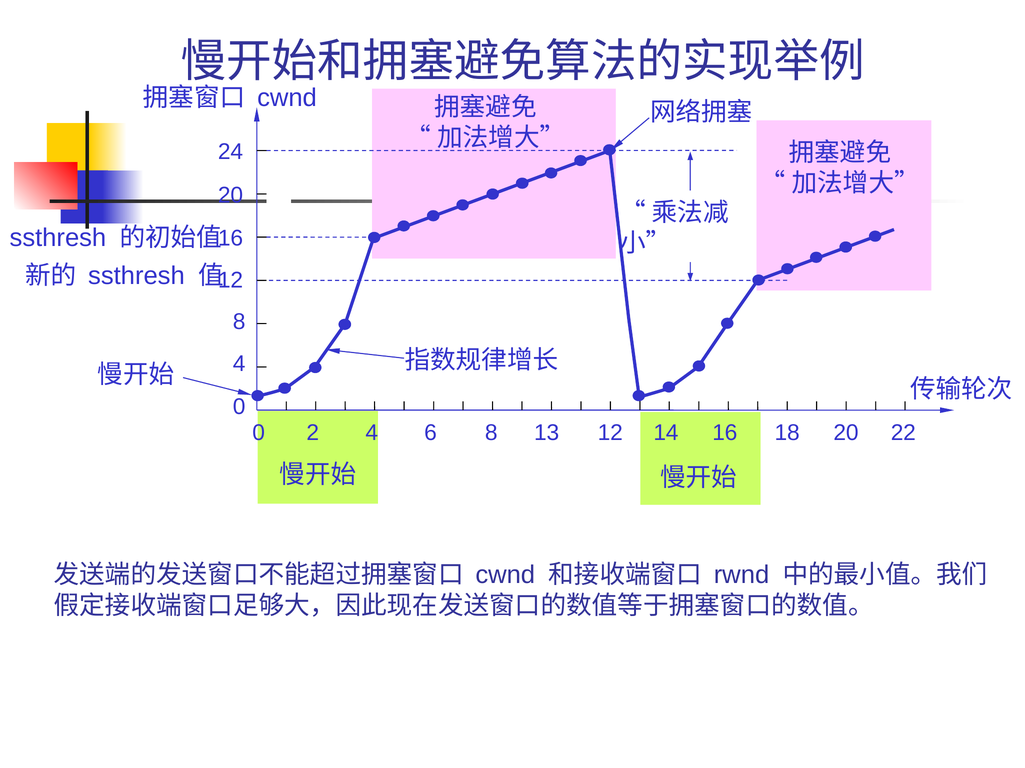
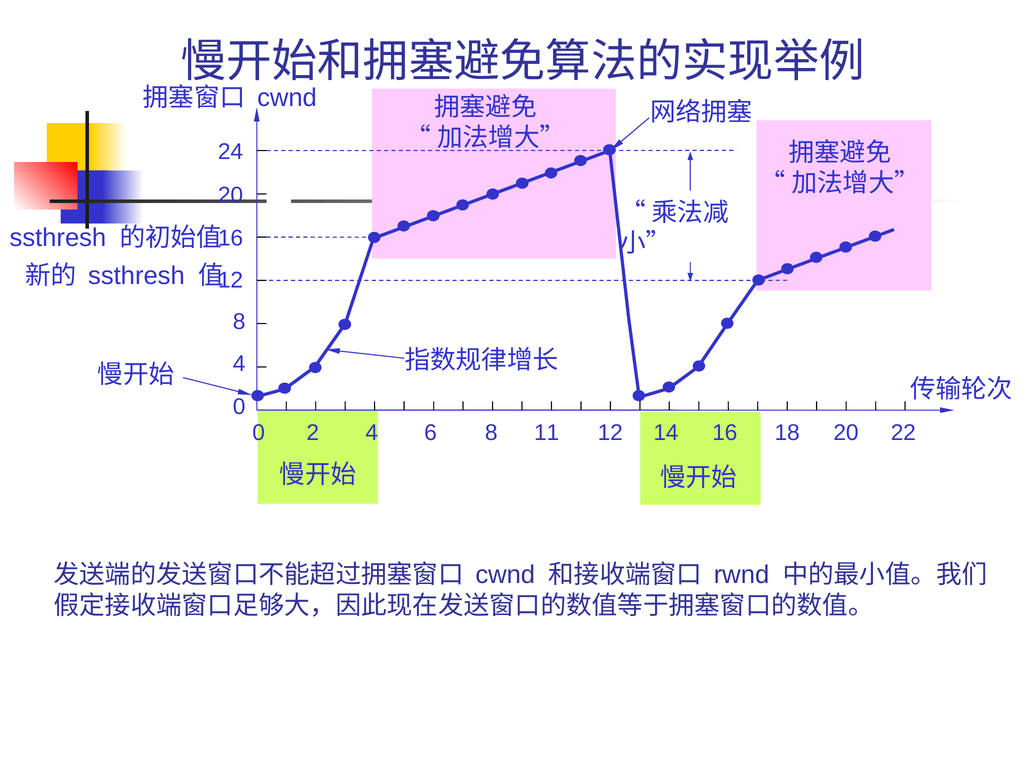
13: 13 -> 11 (547, 433)
